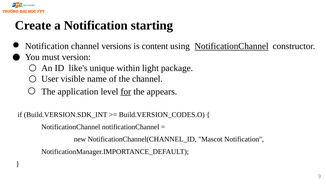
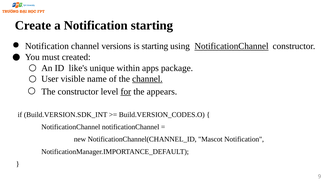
is content: content -> starting (155, 46)
version: version -> created (76, 57)
light: light -> apps (150, 68)
channel underline: none -> present (147, 79)
The application: application -> constructor (78, 91)
